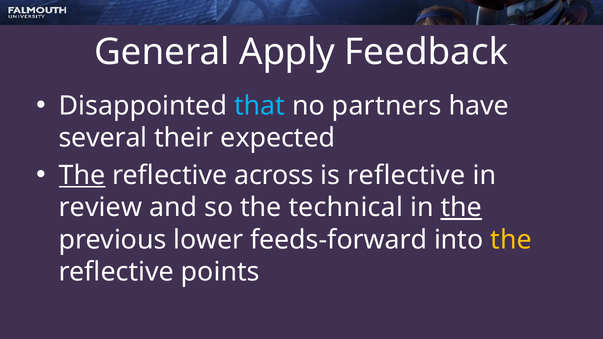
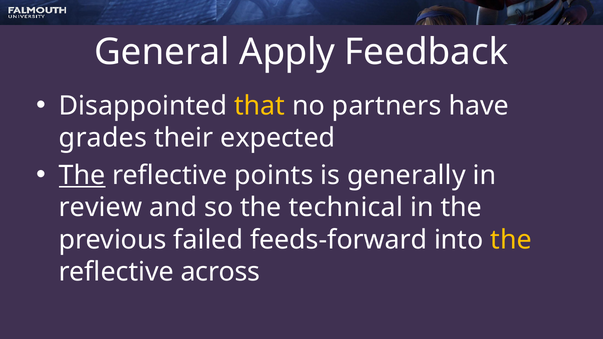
that colour: light blue -> yellow (260, 106)
several: several -> grades (103, 138)
across: across -> points (274, 175)
is reflective: reflective -> generally (406, 175)
the underline: present -> none (461, 208)
lower: lower -> failed (208, 240)
points: points -> across (220, 272)
